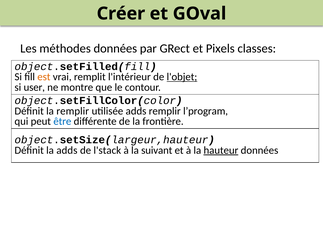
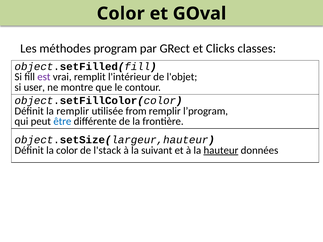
Créer: Créer -> Color (121, 14)
méthodes données: données -> program (115, 49)
Pixels: Pixels -> Clicks (220, 49)
est colour: orange -> purple (44, 77)
l'objet underline: present -> none (182, 77)
utilisée adds: adds -> from (136, 111)
la adds: adds -> color (67, 150)
